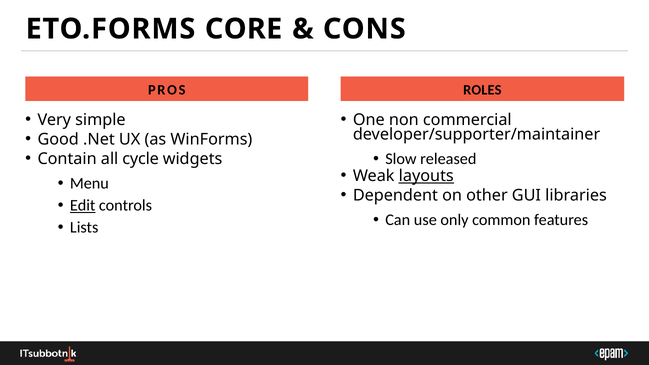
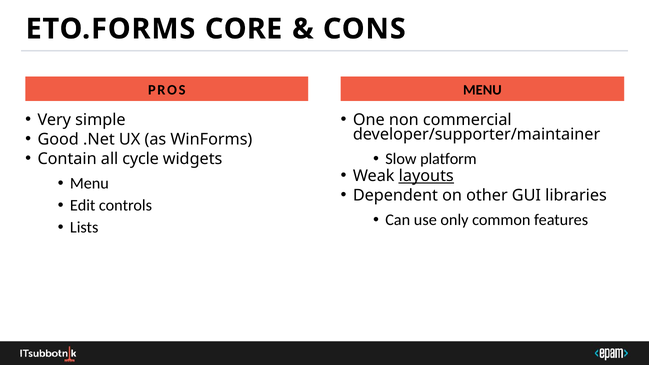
ROLES: ROLES -> MENU (482, 90)
released: released -> platform (448, 159)
Edit underline: present -> none (83, 206)
